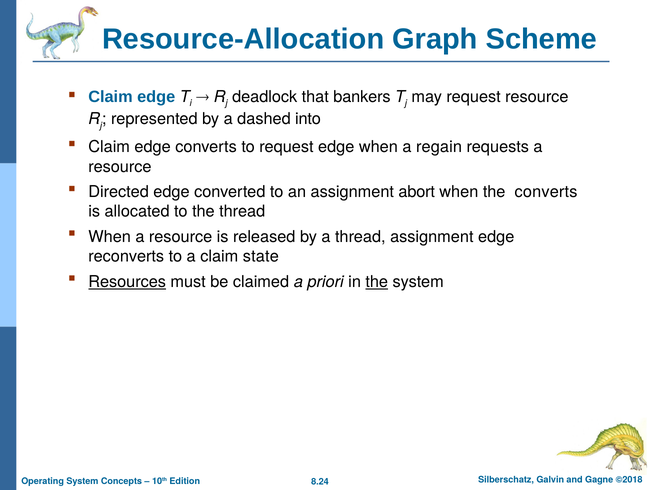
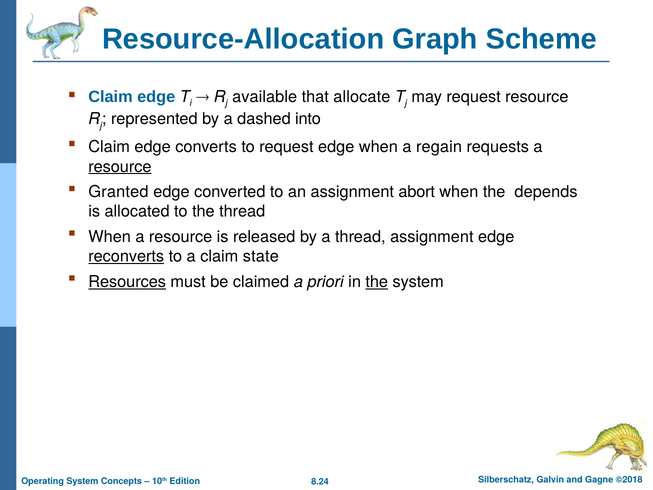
deadlock: deadlock -> available (265, 97)
bankers: bankers -> allocate (362, 97)
resource underline: none -> present (120, 167)
Directed: Directed -> Granted (118, 192)
the converts: converts -> depends (546, 192)
reconverts underline: none -> present (126, 256)
